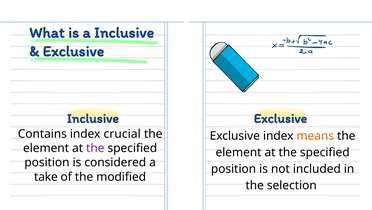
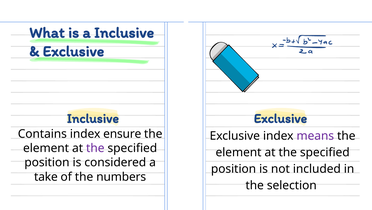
crucial: crucial -> ensure (122, 133)
means colour: orange -> purple (315, 136)
modified: modified -> numbers (121, 176)
